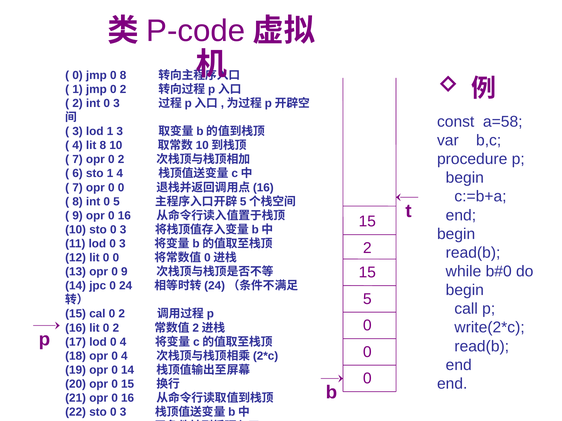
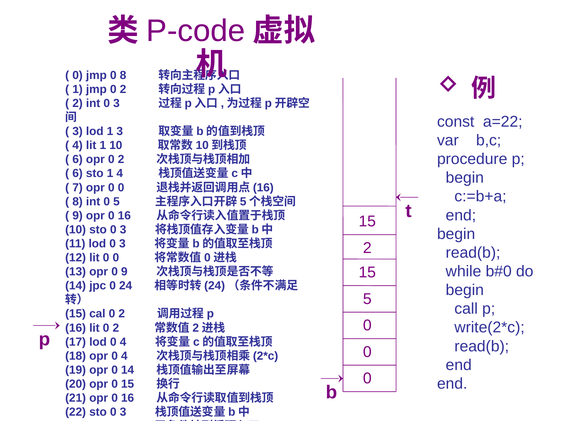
a=58: a=58 -> a=22 (503, 122)
lit 8: 8 -> 1 (103, 146)
7: 7 -> 6 (78, 160)
